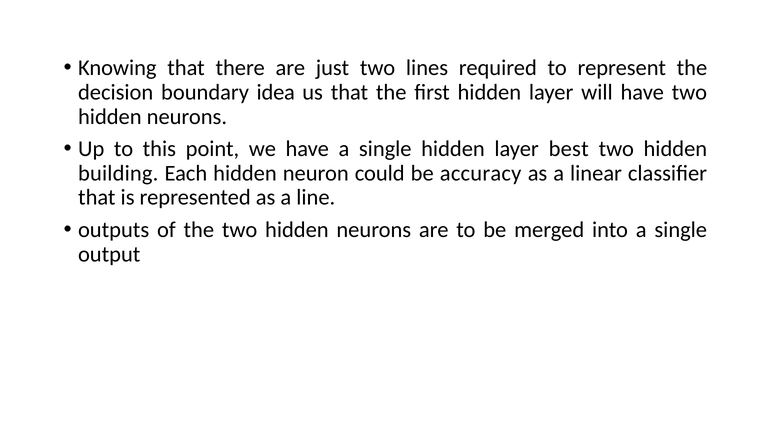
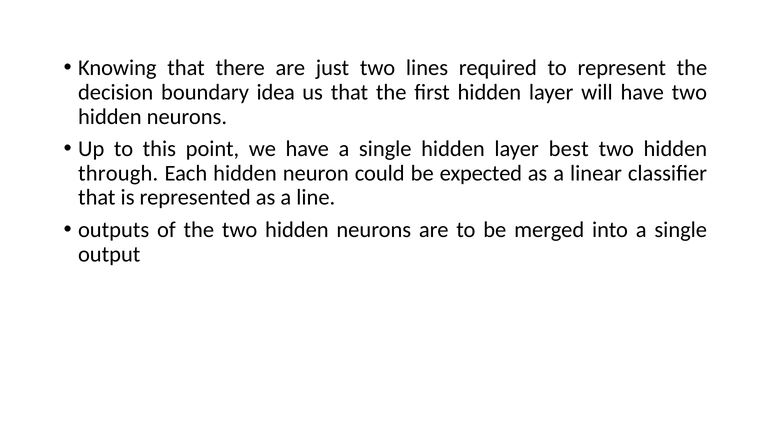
building: building -> through (118, 173)
accuracy: accuracy -> expected (481, 173)
